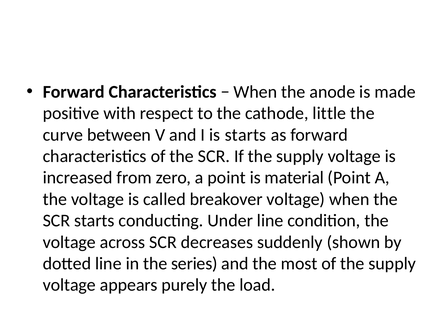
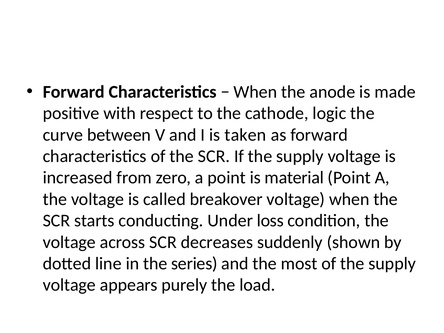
little: little -> logic (329, 113)
is starts: starts -> taken (245, 135)
Under line: line -> loss (270, 221)
